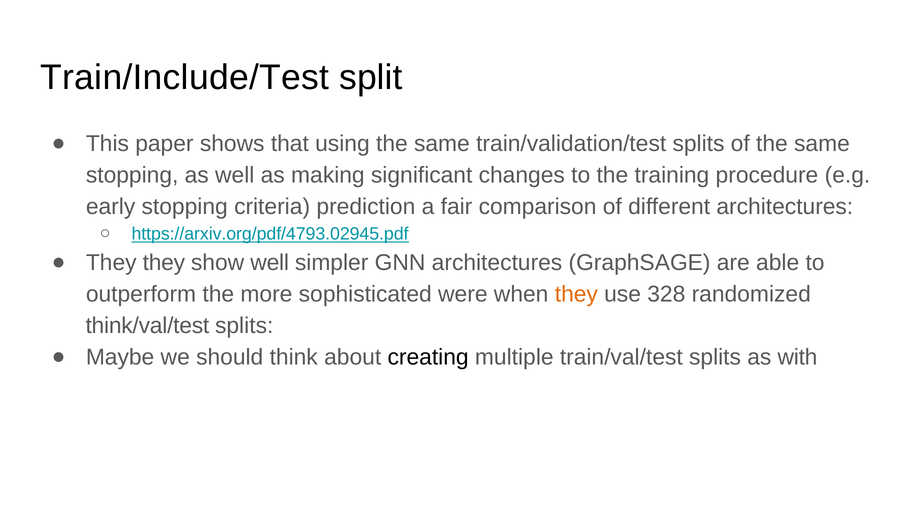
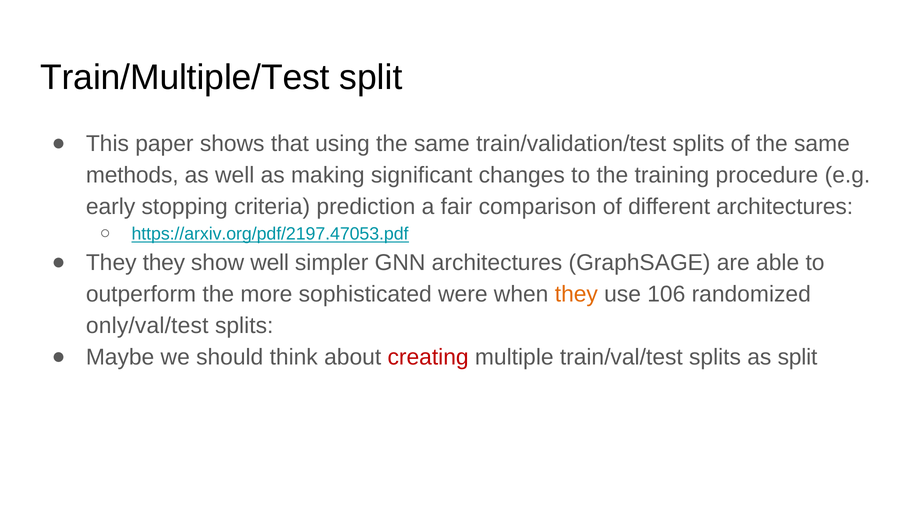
Train/Include/Test: Train/Include/Test -> Train/Multiple/Test (185, 77)
stopping: stopping -> methods (132, 175)
https://arxiv.org/pdf/4793.02945.pdf: https://arxiv.org/pdf/4793.02945.pdf -> https://arxiv.org/pdf/2197.47053.pdf (270, 234)
328: 328 -> 106 (666, 294)
think/val/test: think/val/test -> only/val/test (147, 325)
creating colour: black -> red (428, 357)
as with: with -> split (798, 357)
